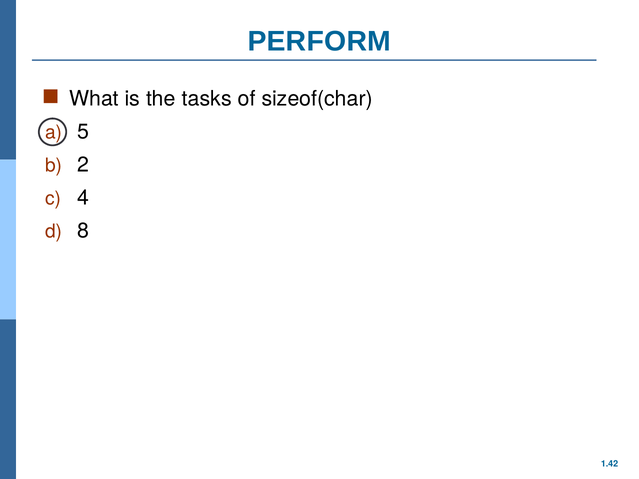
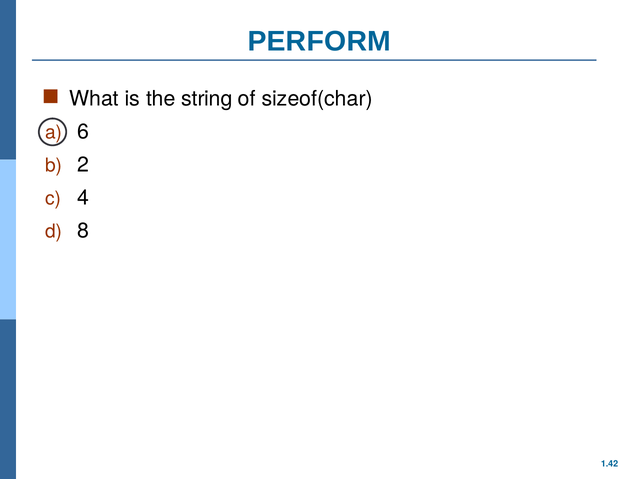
tasks: tasks -> string (207, 99)
5: 5 -> 6 (83, 132)
